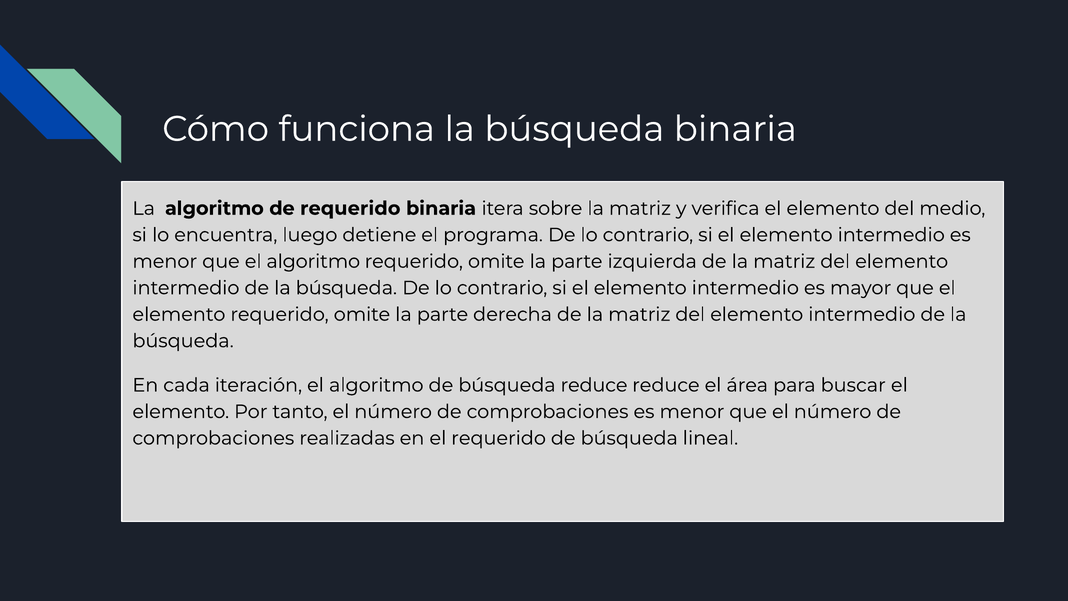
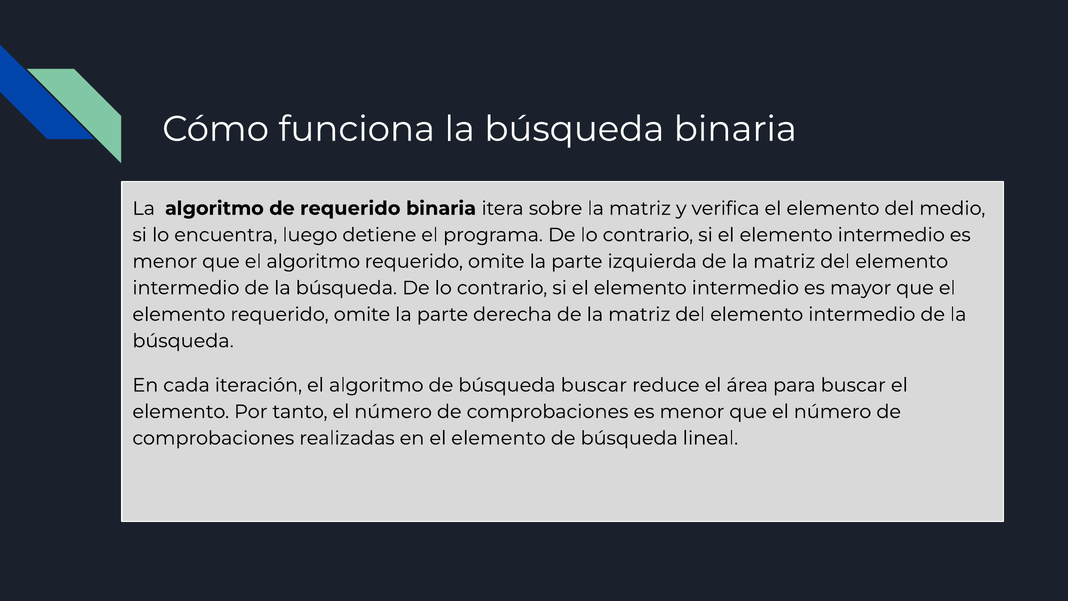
búsqueda reduce: reduce -> buscar (594, 385)
en el requerido: requerido -> elemento (498, 438)
